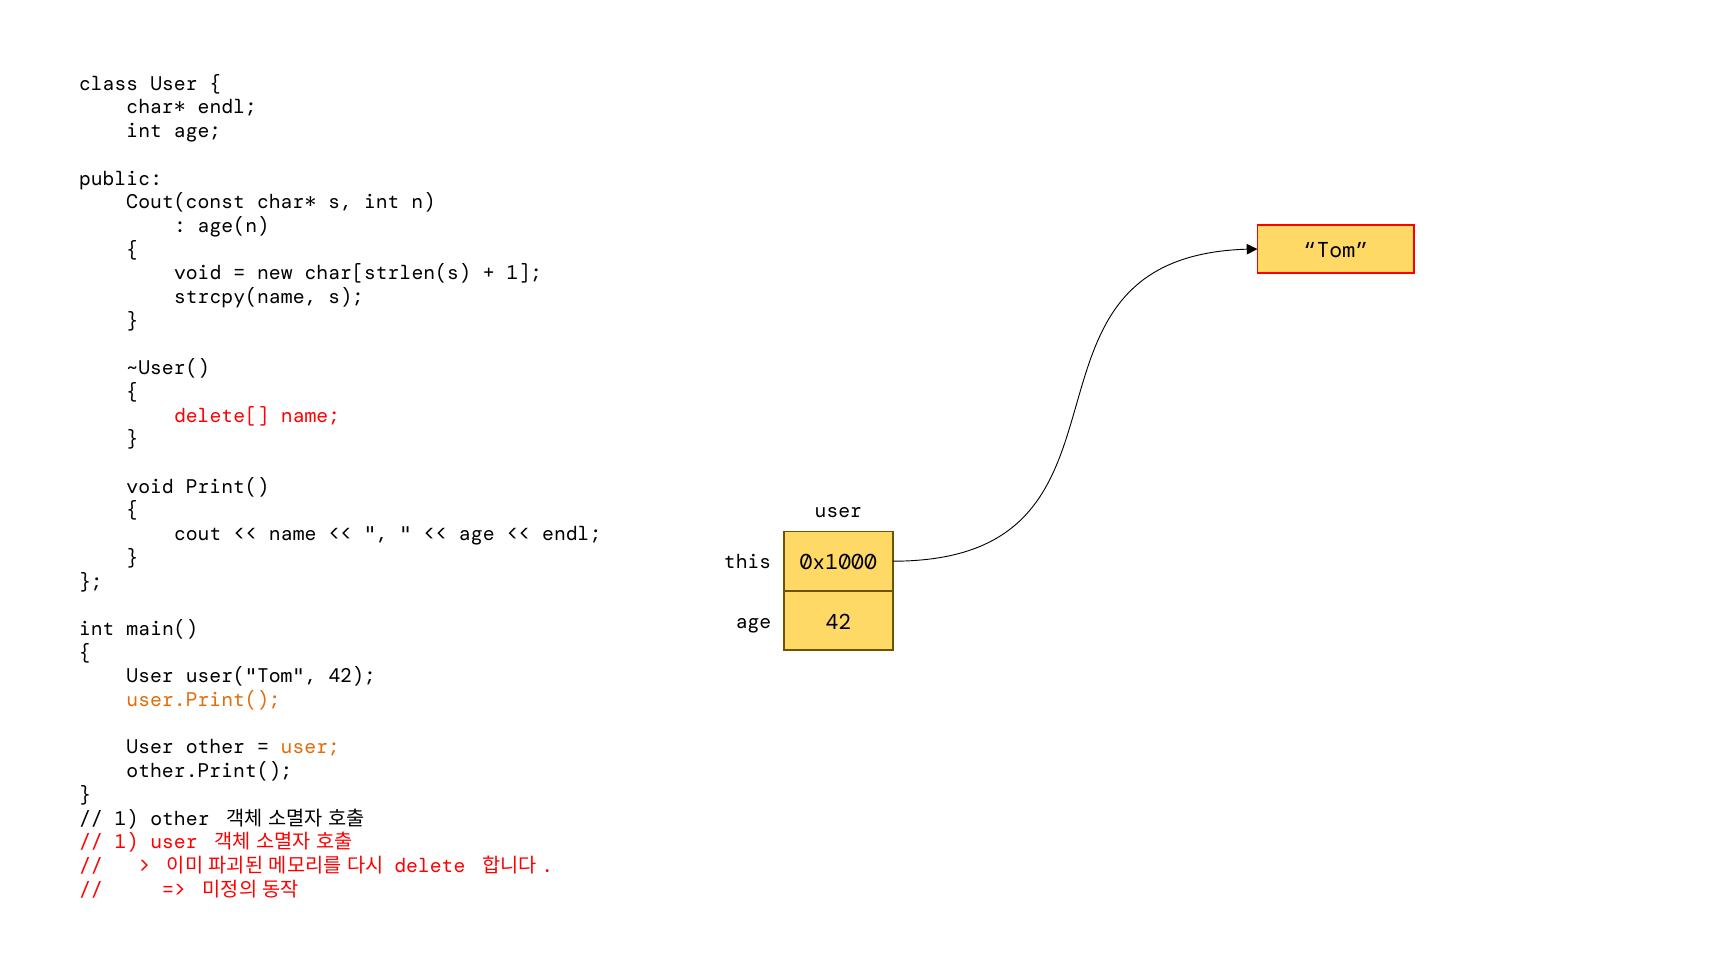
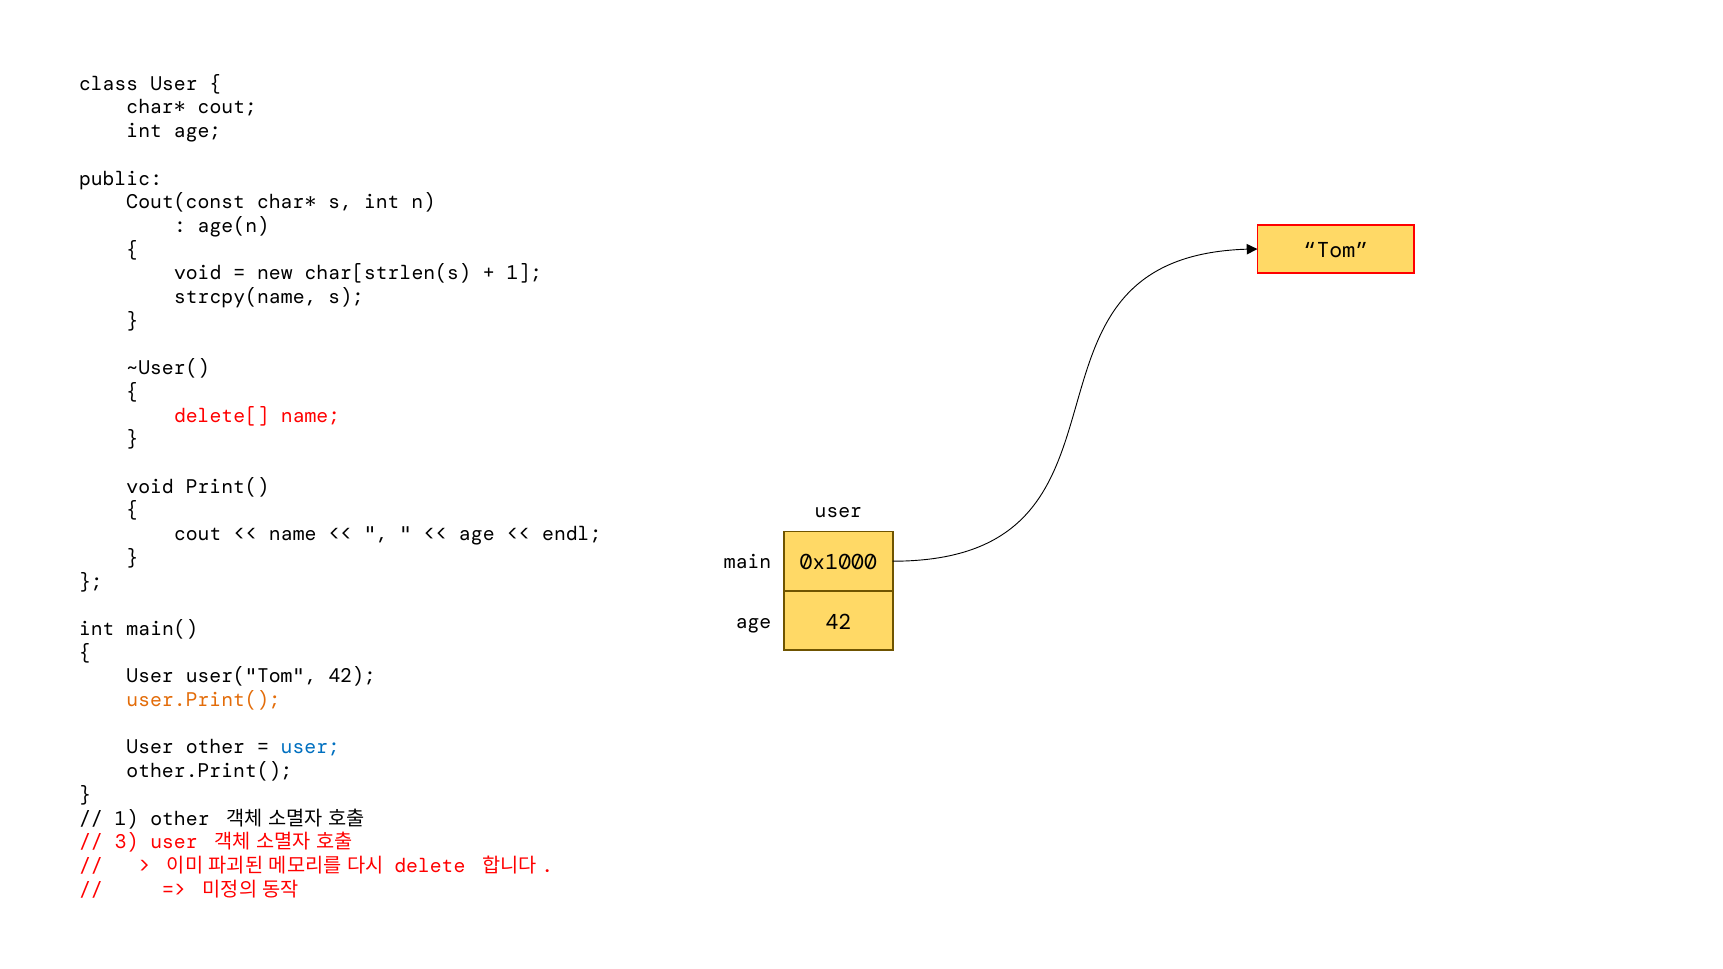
endl: endl -> cout (227, 107)
this: this -> main (748, 562)
user colour: orange -> blue (310, 748)
1: 1 -> 3 (126, 842)
